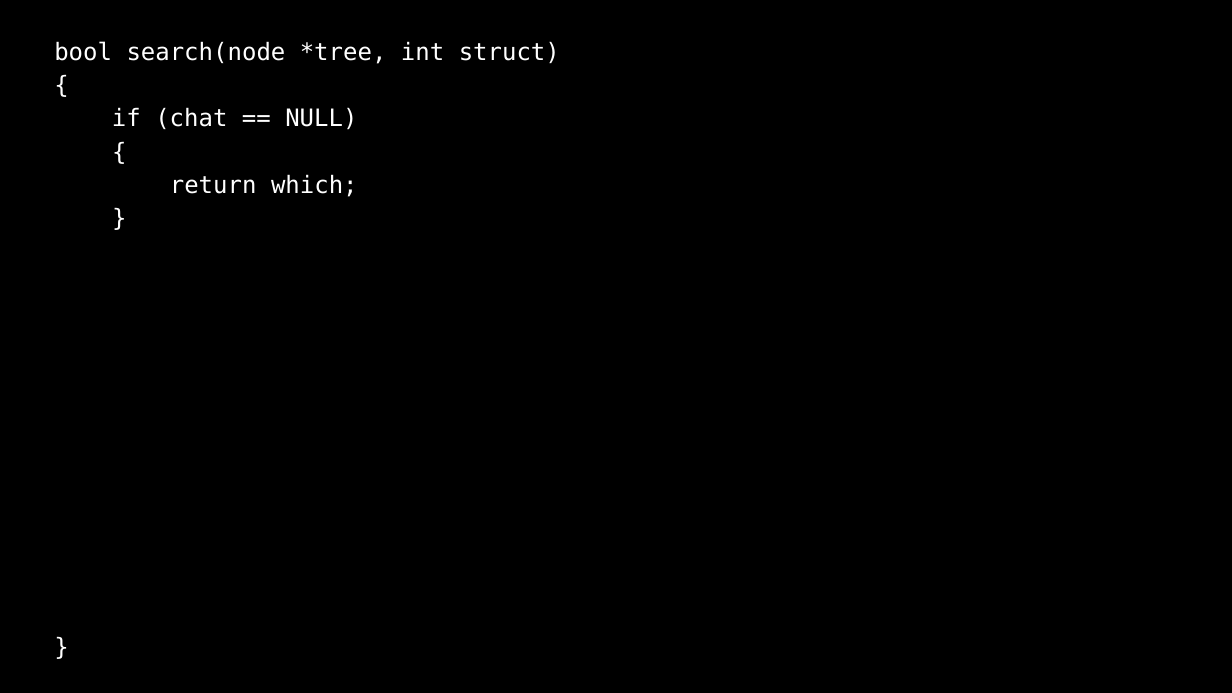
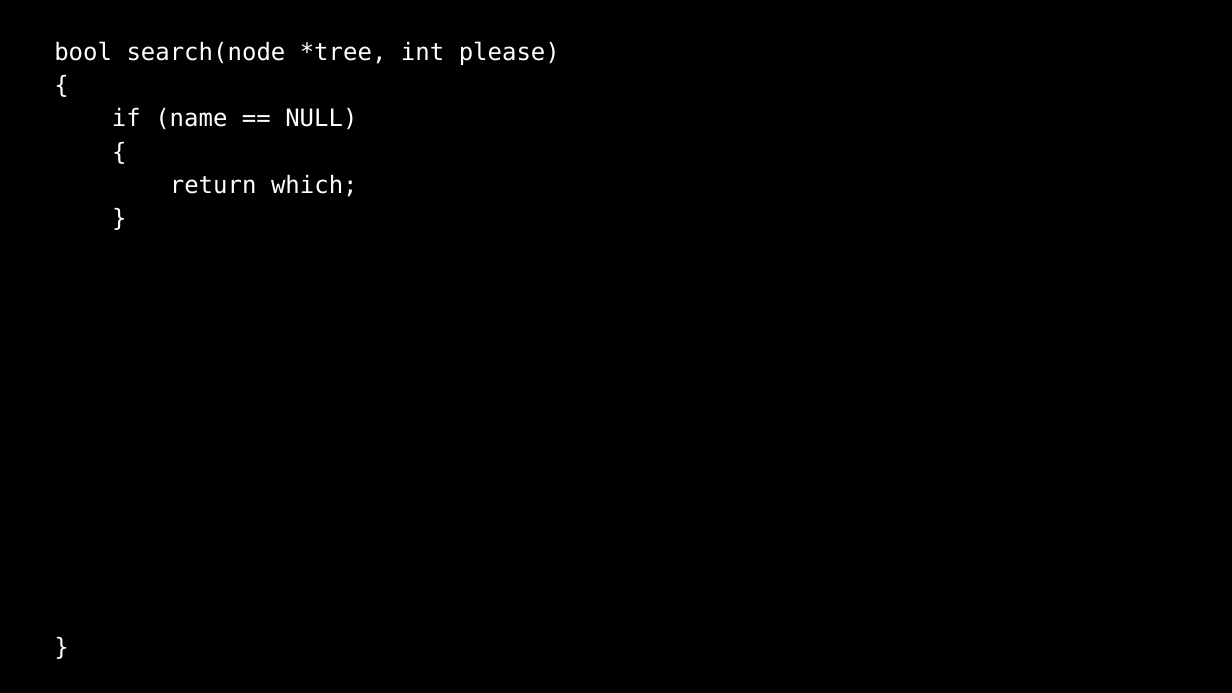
struct: struct -> please (509, 53)
chat: chat -> name (191, 119)
